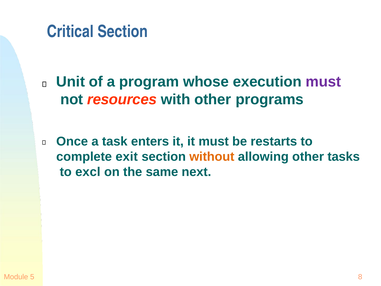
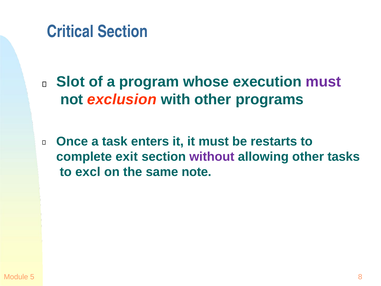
Unit: Unit -> Slot (70, 82)
resources: resources -> exclusion (122, 99)
without colour: orange -> purple (212, 157)
next: next -> note (196, 172)
